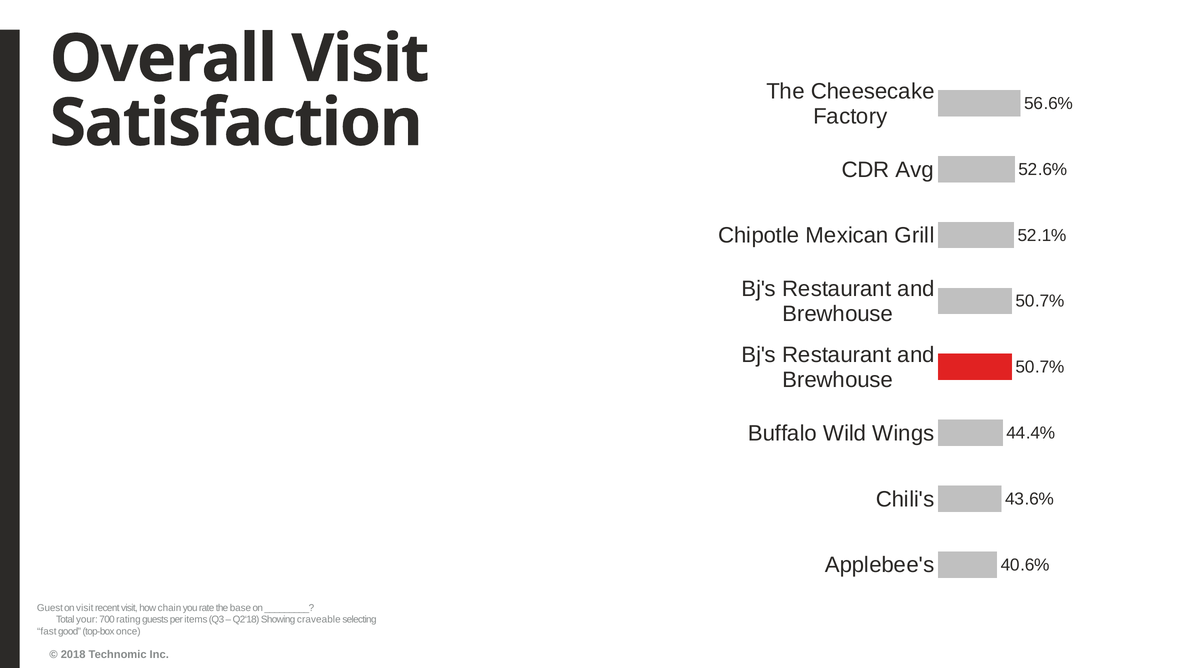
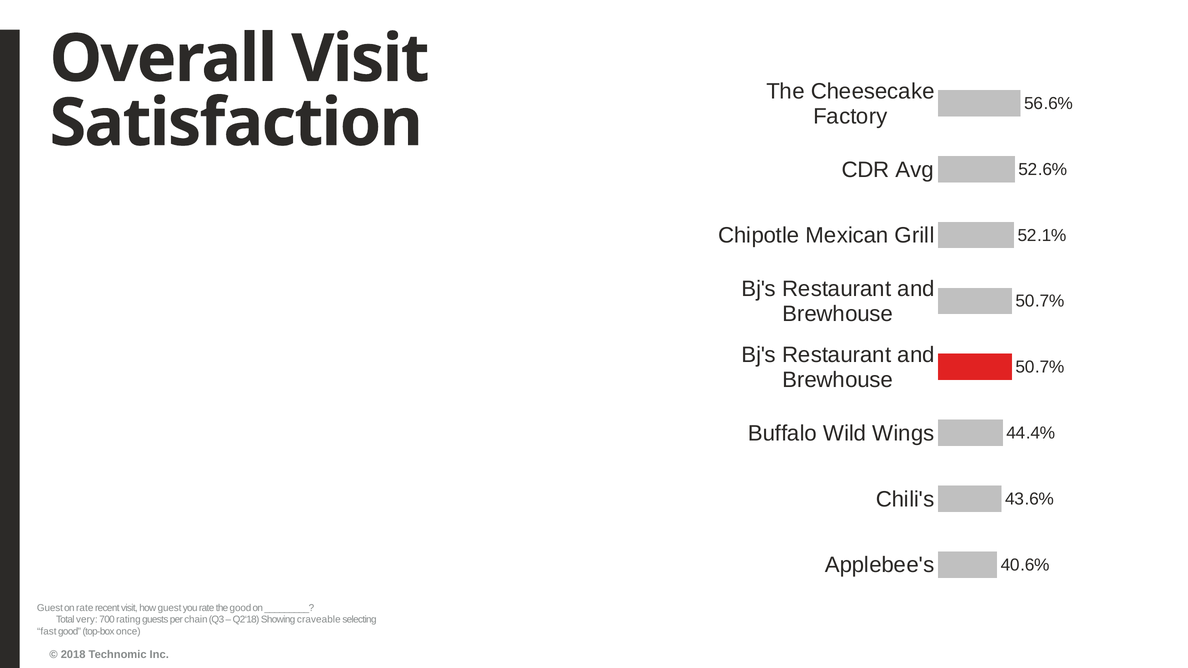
on visit: visit -> rate (85, 608)
how chain: chain -> guest (170, 608)
the base: base -> good (240, 608)
your: your -> very (87, 620)
items: items -> chain (196, 620)
